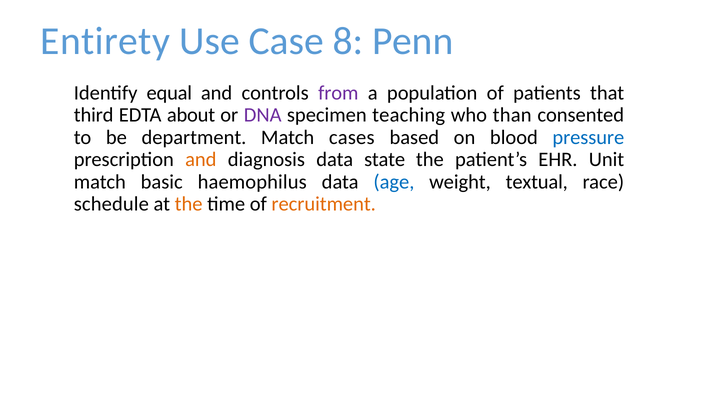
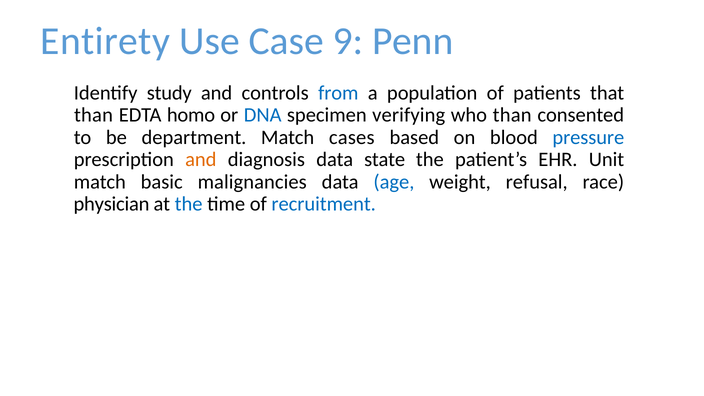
8: 8 -> 9 (348, 41)
equal: equal -> study (169, 93)
from colour: purple -> blue (338, 93)
third: third -> than (93, 115)
about: about -> homo (191, 115)
DNA colour: purple -> blue (263, 115)
teaching: teaching -> verifying (409, 115)
haemophilus: haemophilus -> malignancies (252, 182)
textual: textual -> refusal (537, 182)
schedule: schedule -> physician (112, 204)
the colour: orange -> blue (189, 204)
recruitment colour: orange -> blue (324, 204)
